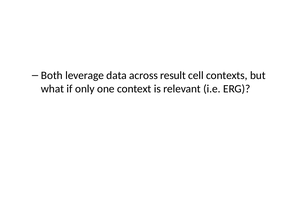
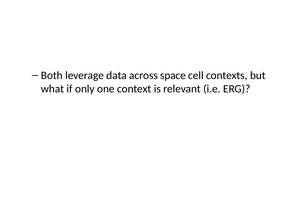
result: result -> space (173, 76)
